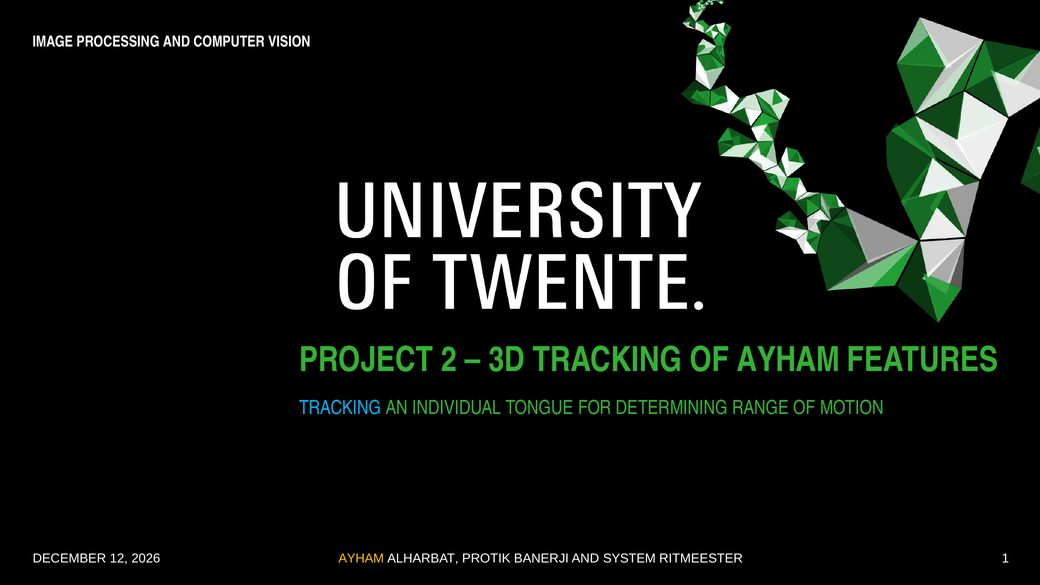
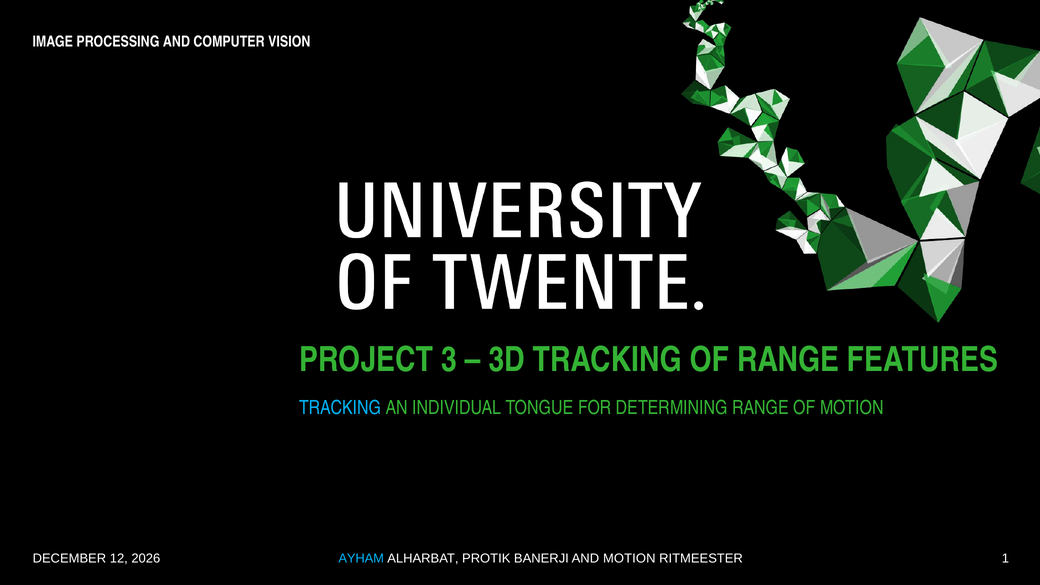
2: 2 -> 3 (449, 360)
OF AYHAM: AYHAM -> RANGE (788, 360)
AYHAM colour: yellow -> light blue (361, 559)
AND SYSTEM: SYSTEM -> MOTION (629, 559)
